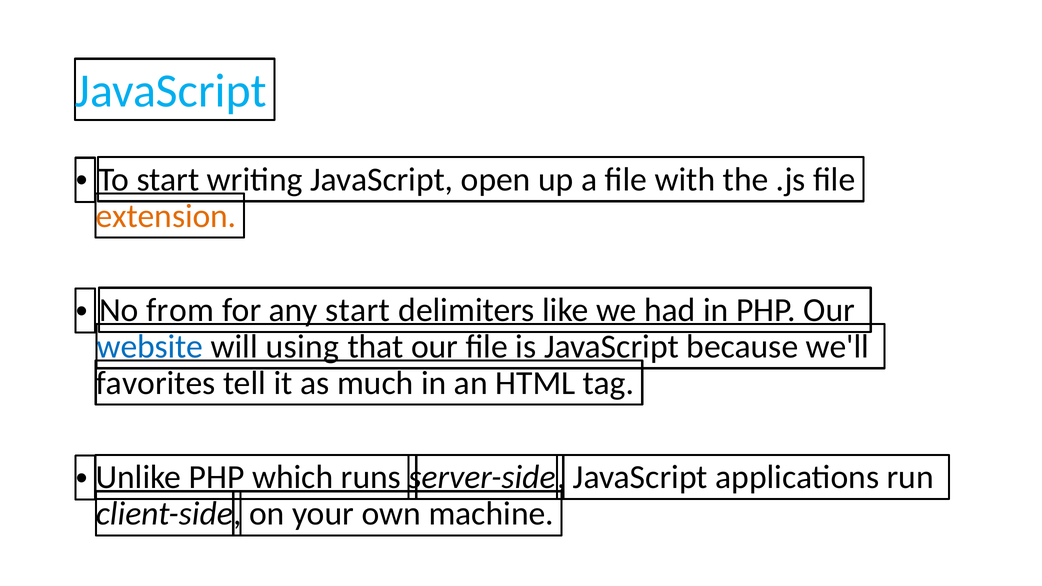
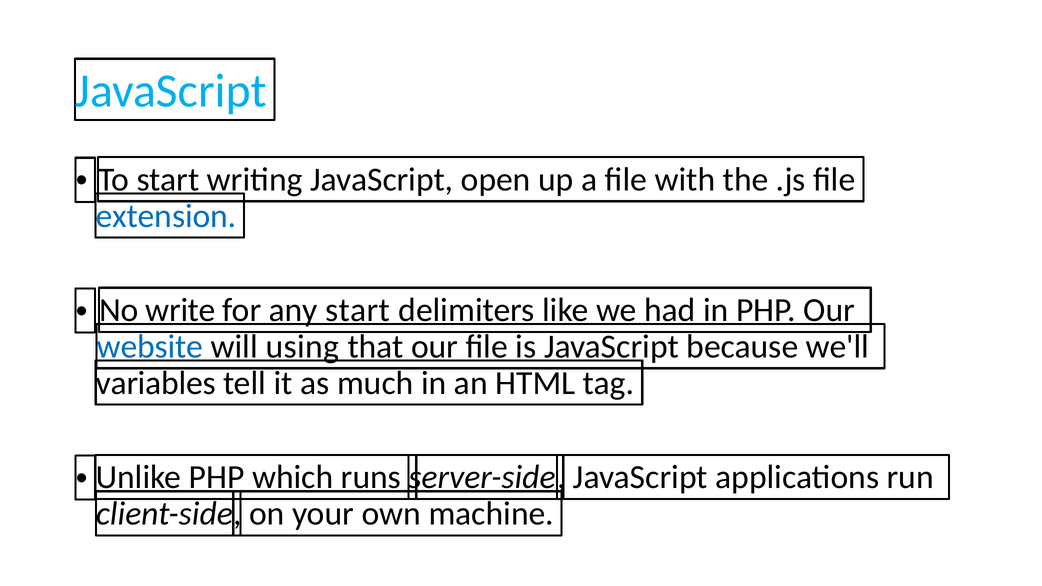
extension colour: orange -> blue (166, 216)
from: from -> write (181, 310)
favorites: favorites -> variables (156, 383)
